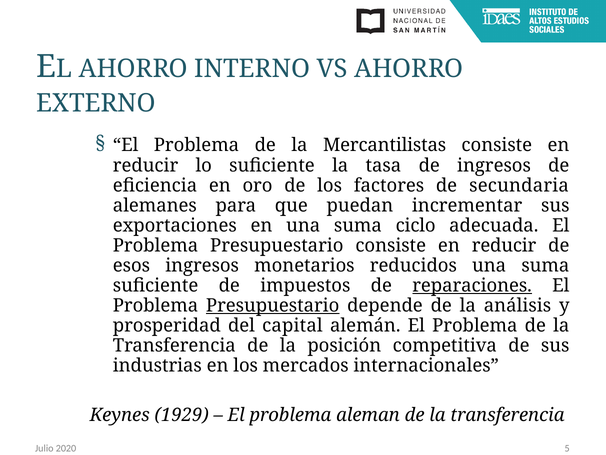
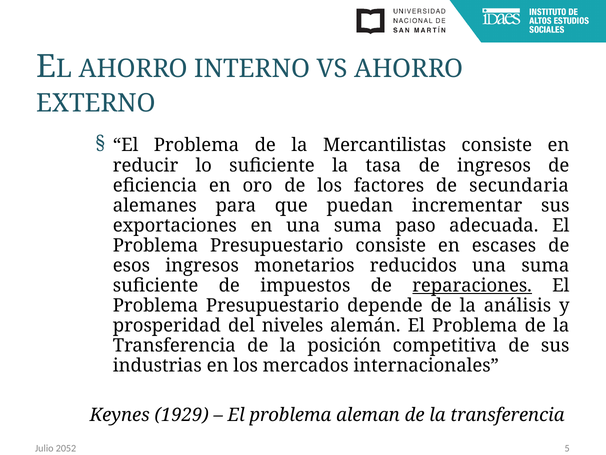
ciclo: ciclo -> paso (416, 225)
Presupuestario consiste en reducir: reducir -> escases (504, 245)
Presupuestario underline: present -> none (273, 305)
capital: capital -> niveles (293, 325)
2020: 2020 -> 2052 (66, 448)
